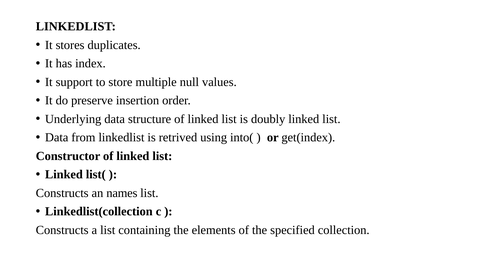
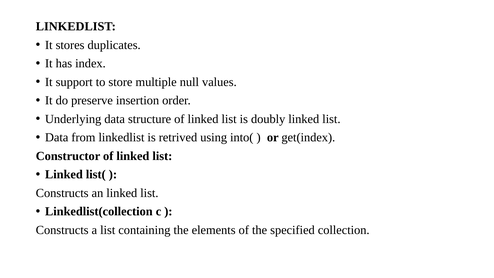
an names: names -> linked (122, 193)
